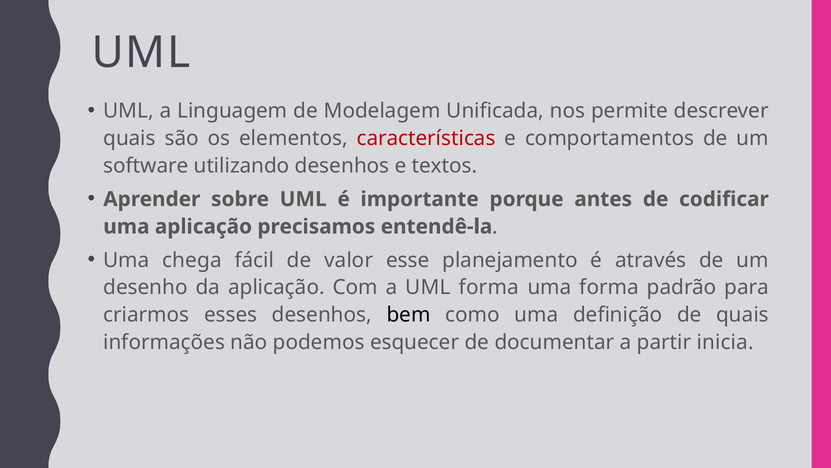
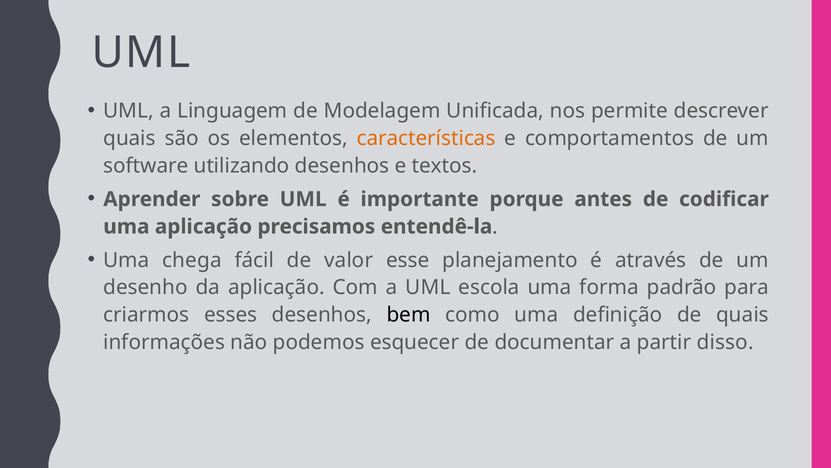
características colour: red -> orange (426, 138)
UML forma: forma -> escola (489, 287)
inicia: inicia -> disso (725, 342)
